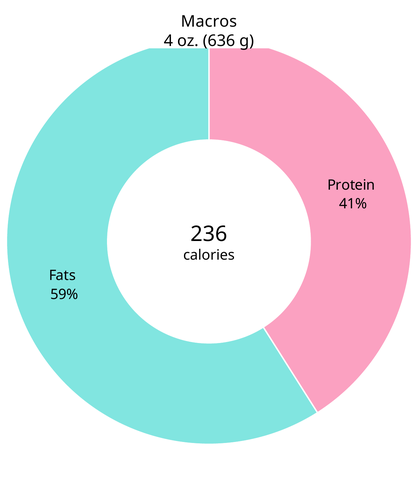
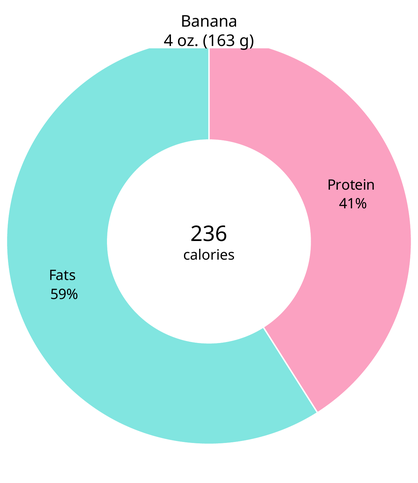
Macros: Macros -> Banana (209, 22)
636: 636 -> 163 (219, 41)
